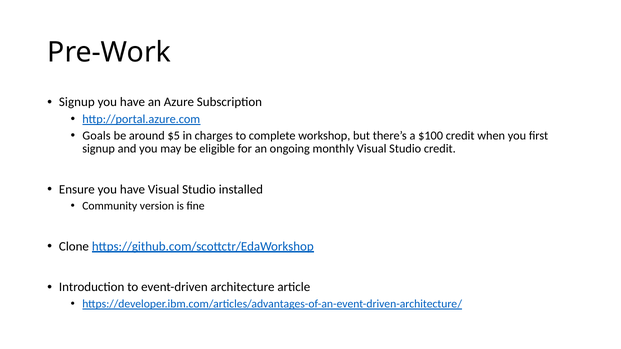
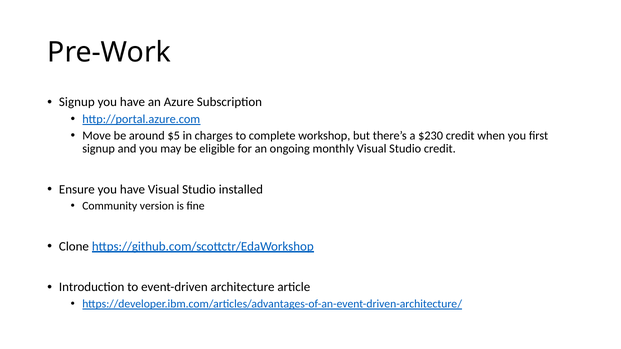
Goals: Goals -> Move (97, 136)
$100: $100 -> $230 (431, 136)
